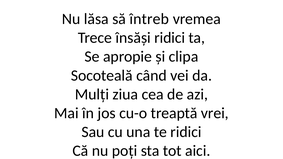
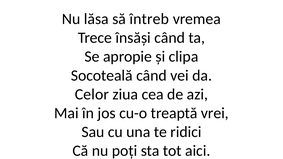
însăși ridici: ridici -> când (170, 38)
Mulți: Mulți -> Celor (92, 94)
